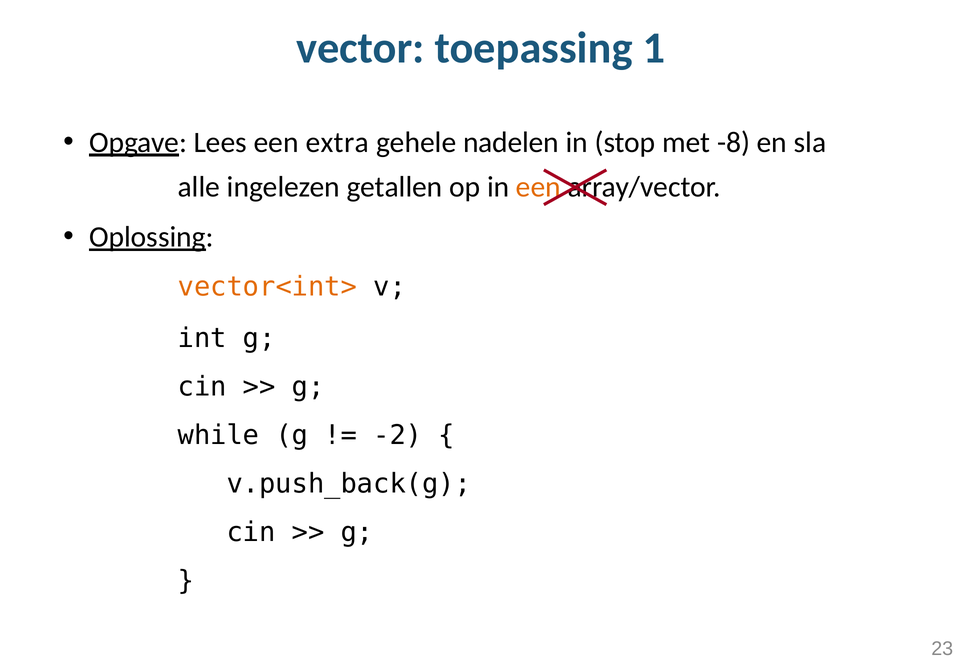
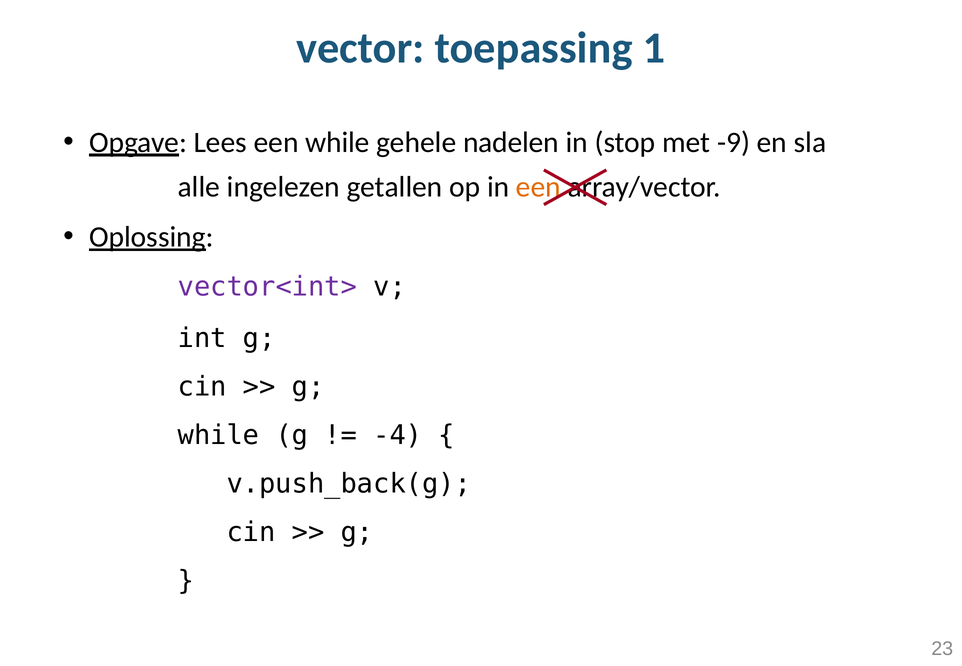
een extra: extra -> while (338, 142)
-8: -8 -> -9 (734, 142)
vector<int> colour: orange -> purple (267, 287)
-2: -2 -> -4 (398, 435)
